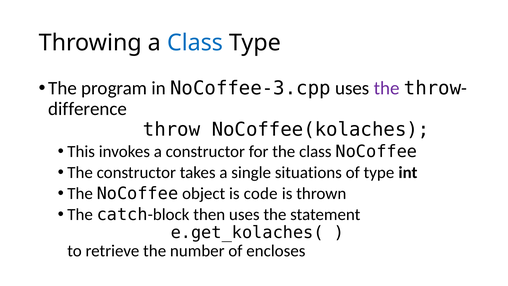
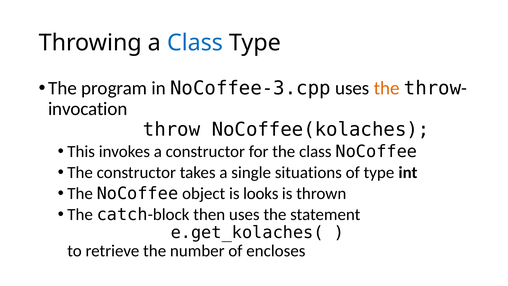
the colour: purple -> orange (387, 88)
difference: difference -> invocation (88, 109)
code: code -> looks (261, 193)
